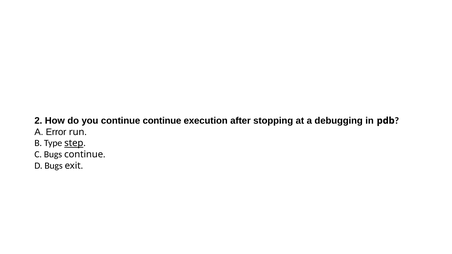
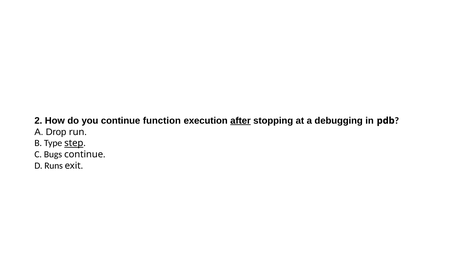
continue continue: continue -> function (162, 121)
after underline: none -> present (241, 121)
Error: Error -> Drop (56, 132)
D Bugs: Bugs -> Runs (54, 166)
